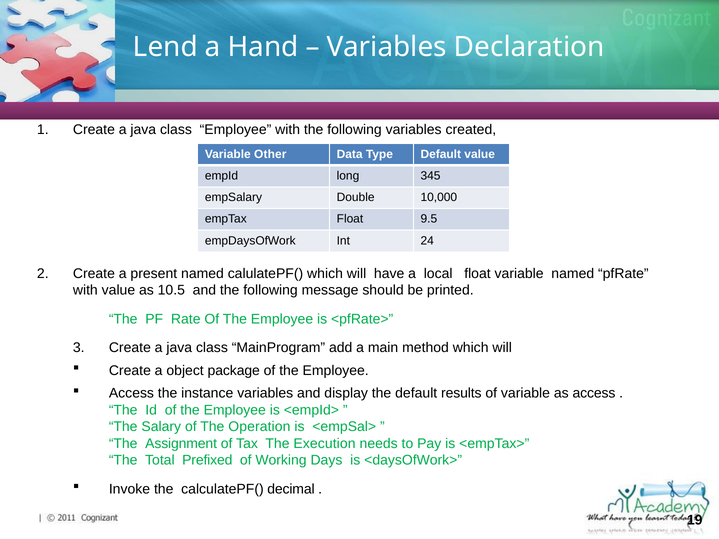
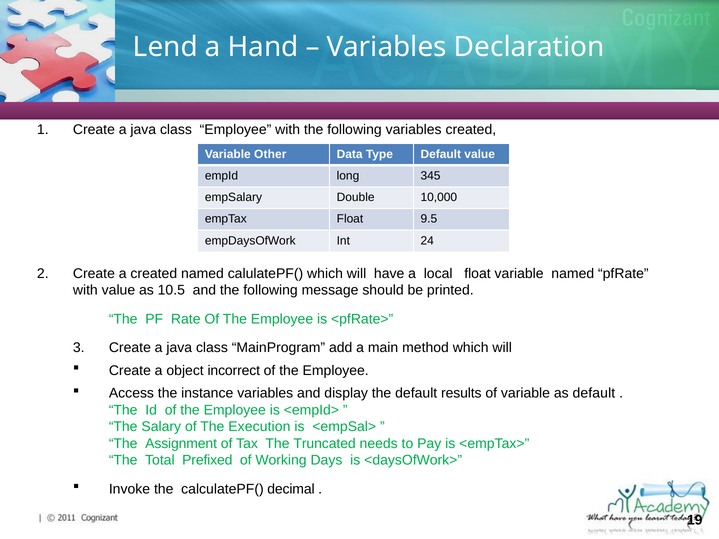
a present: present -> created (154, 274)
package: package -> incorrect (234, 371)
as access: access -> default (594, 393)
Operation: Operation -> Execution (259, 427)
Execution: Execution -> Truncated (325, 444)
